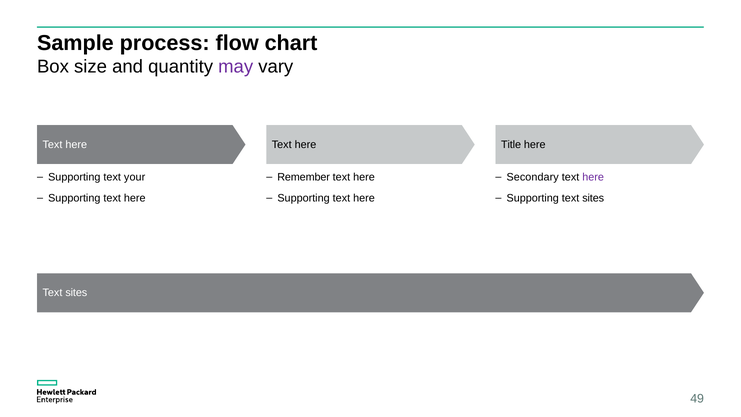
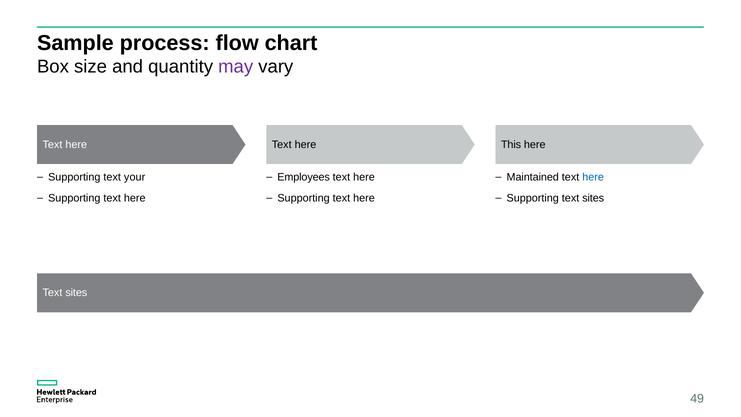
Title: Title -> This (511, 144)
Remember: Remember -> Employees (304, 177)
Secondary: Secondary -> Maintained (533, 177)
here colour: purple -> blue (593, 177)
